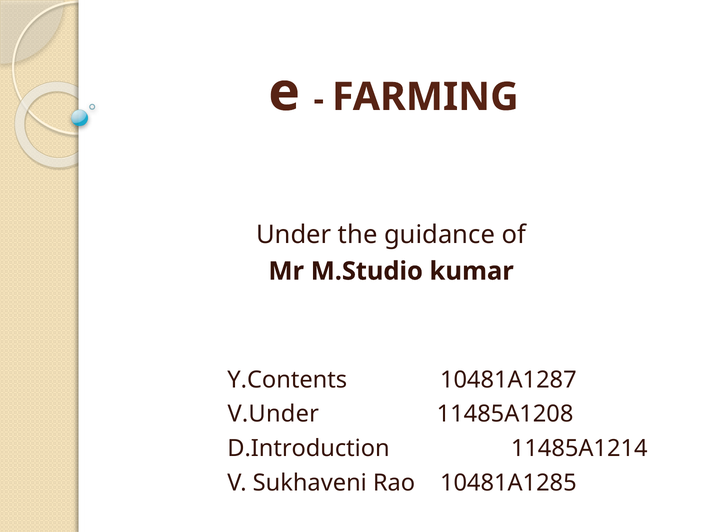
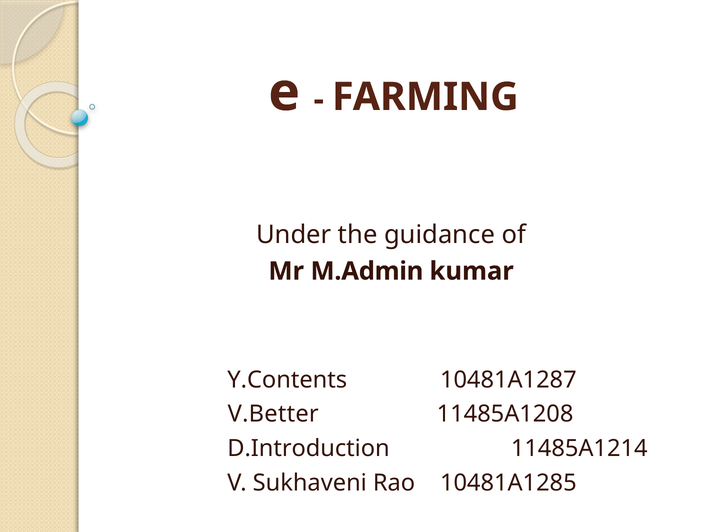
M.Studio: M.Studio -> M.Admin (367, 271)
V.Under: V.Under -> V.Better (273, 414)
